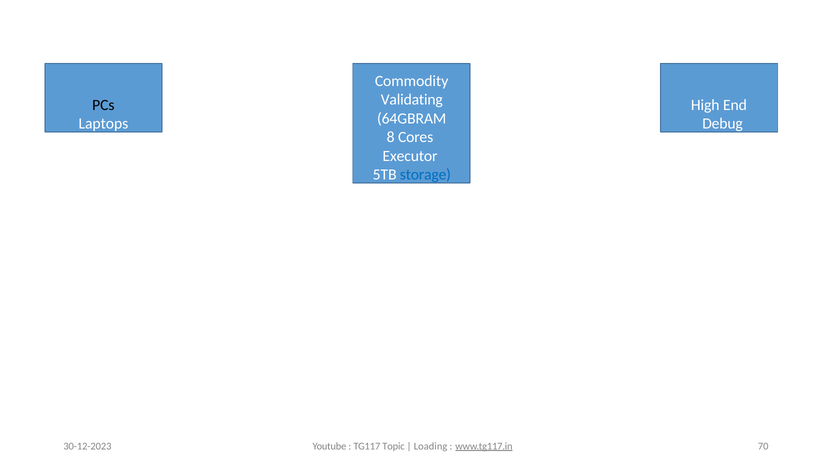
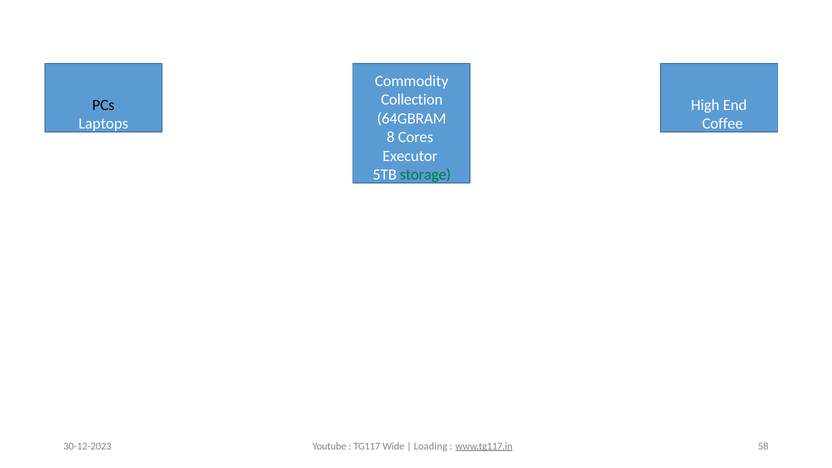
Validating: Validating -> Collection (412, 100)
Debug: Debug -> Coffee (723, 124)
storage colour: blue -> green (425, 175)
Topic: Topic -> Wide (394, 446)
70: 70 -> 58 (763, 446)
